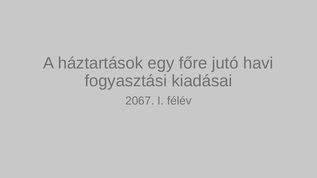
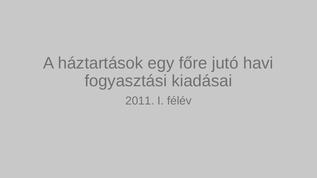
2067: 2067 -> 2011 (140, 101)
